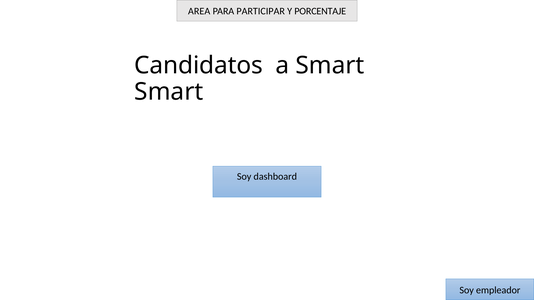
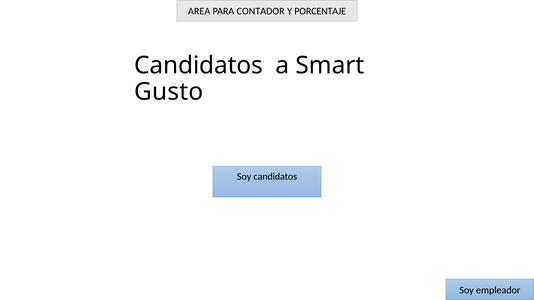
PARTICIPAR: PARTICIPAR -> CONTADOR (261, 11)
Smart: Smart -> Gusto (169, 92)
Soy dashboard: dashboard -> candidatos (275, 177)
